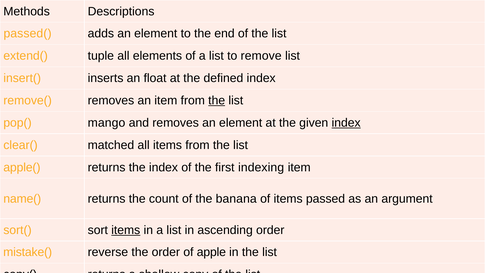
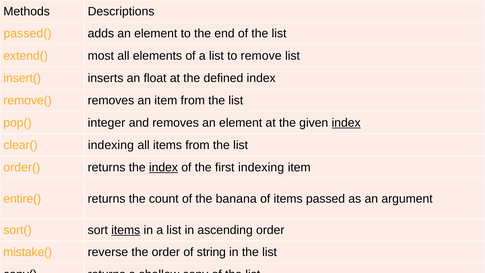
tuple: tuple -> most (101, 56)
the underline: present -> none (217, 100)
mango: mango -> integer (107, 123)
clear( matched: matched -> indexing (111, 145)
apple(: apple( -> order( (22, 167)
index underline: none -> present (163, 167)
name(: name( -> entire( (22, 199)
apple: apple -> string (211, 252)
